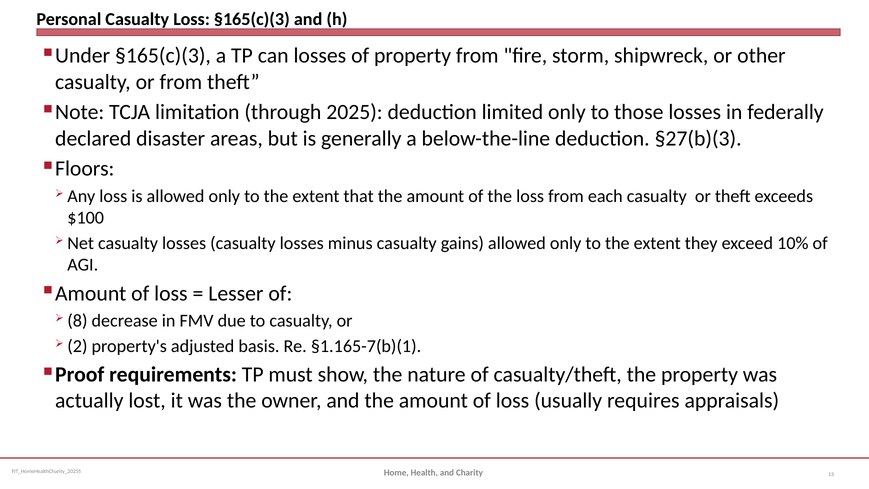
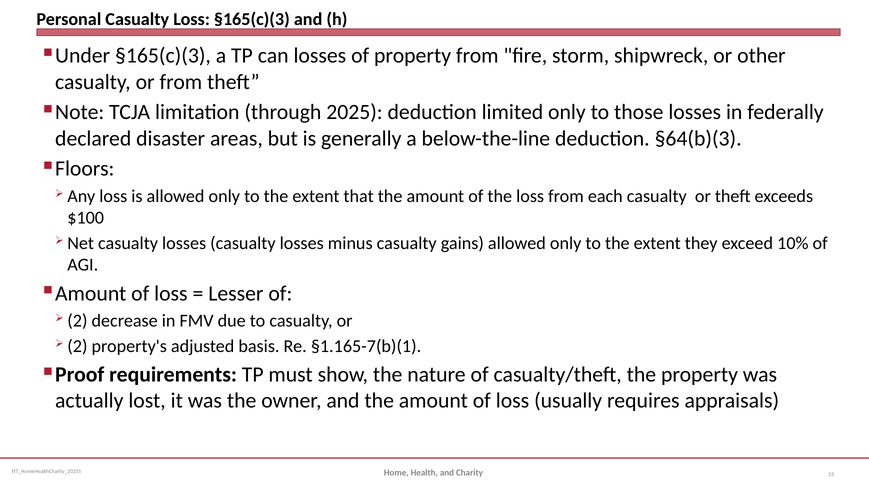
§27(b)(3: §27(b)(3 -> §64(b)(3 (698, 138)
8: 8 -> 2 (77, 321)
